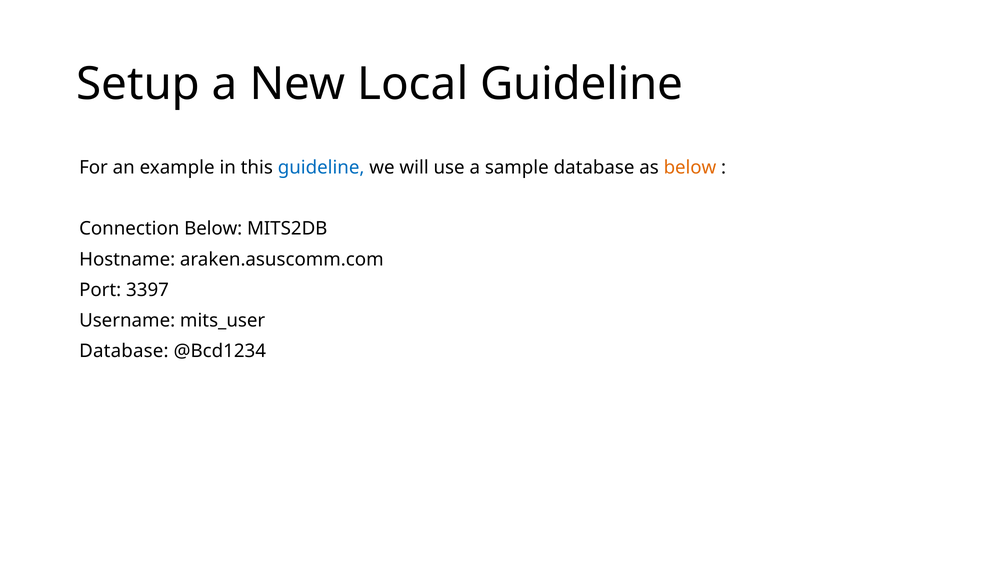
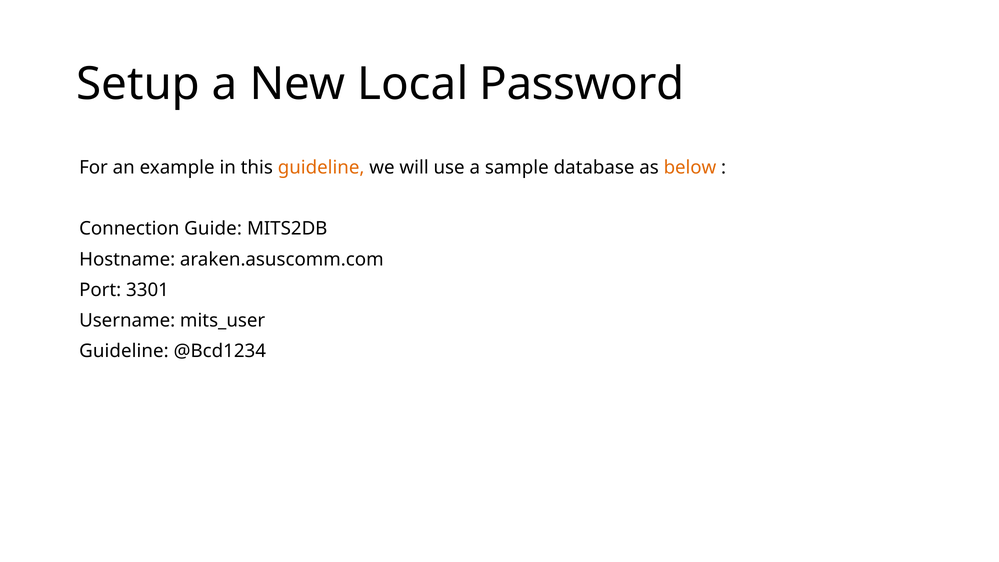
Local Guideline: Guideline -> Password (582, 84)
guideline colour: blue -> orange (321, 167)
Connection Below: Below -> Guide (213, 229)
3397: 3397 -> 3301 (148, 290)
Database: Database -> Guideline (124, 351)
